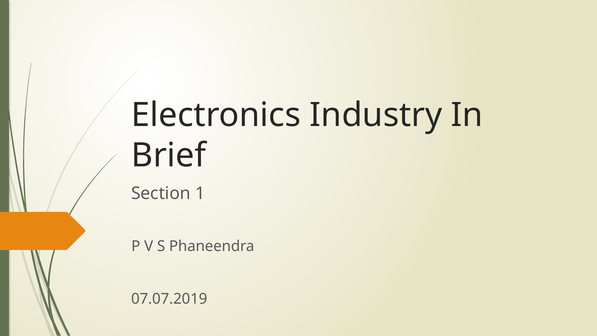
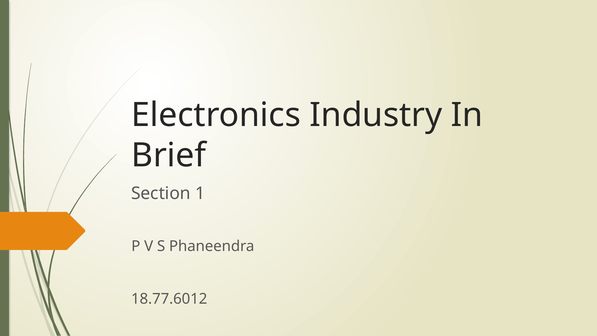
07.07.2019: 07.07.2019 -> 18.77.6012 (169, 299)
